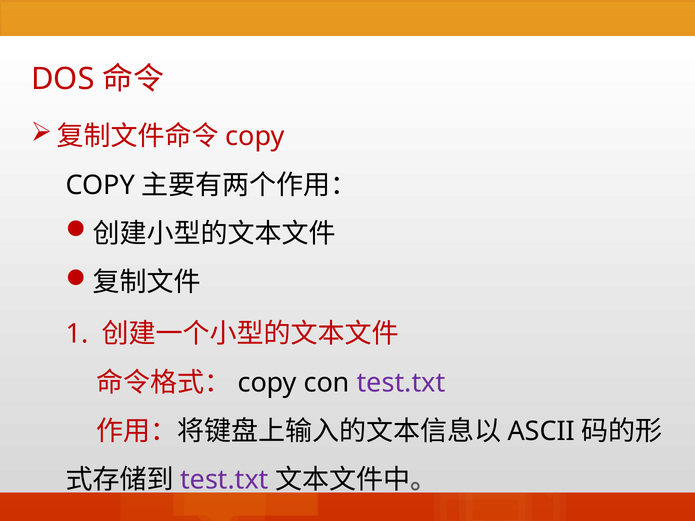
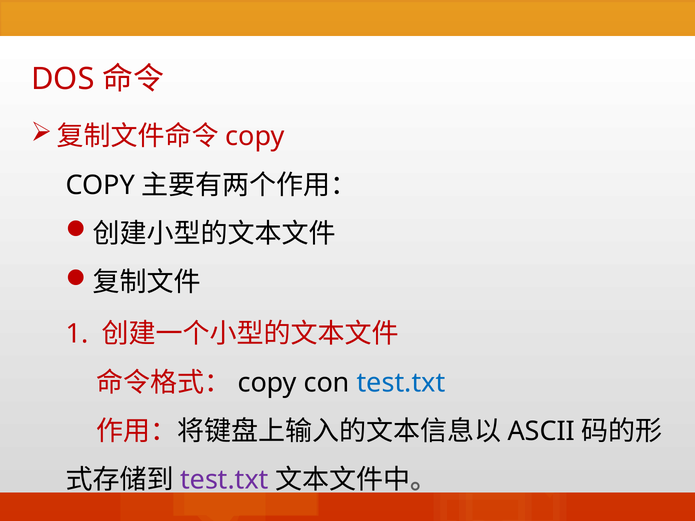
test.txt colour: purple -> blue (401, 383)
